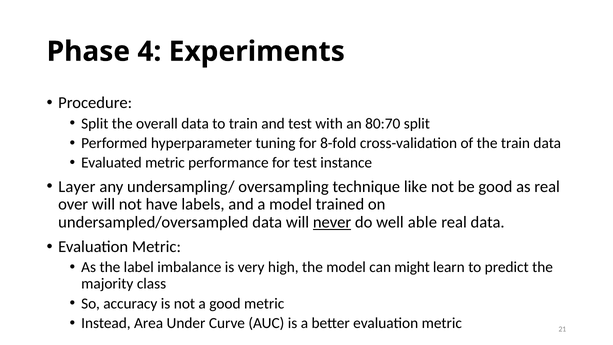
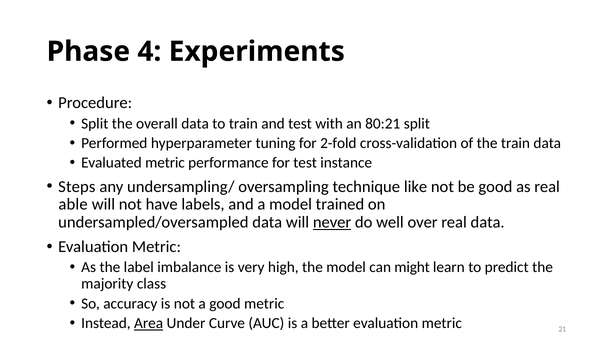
80:70: 80:70 -> 80:21 (383, 123)
8-fold: 8-fold -> 2-fold (338, 143)
Layer: Layer -> Steps (77, 186)
over: over -> able (73, 204)
able: able -> over (423, 222)
Area underline: none -> present (149, 323)
